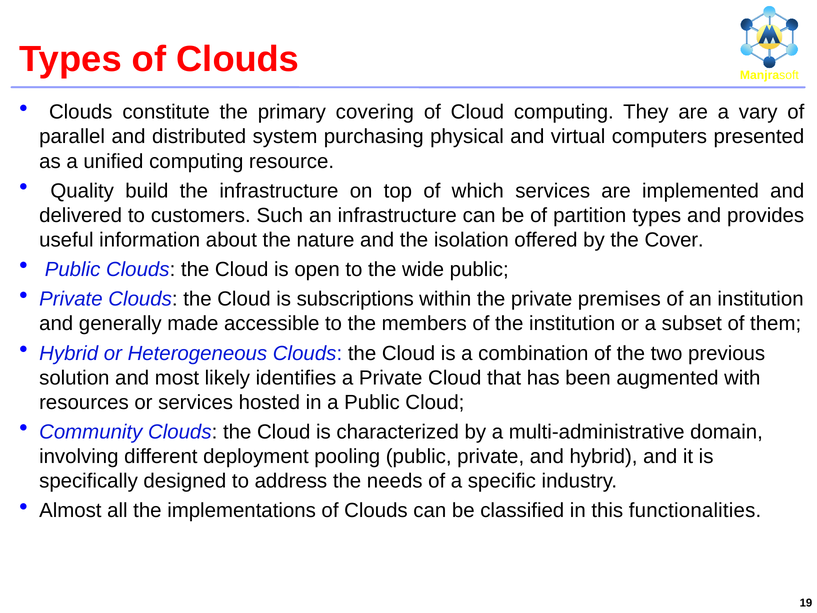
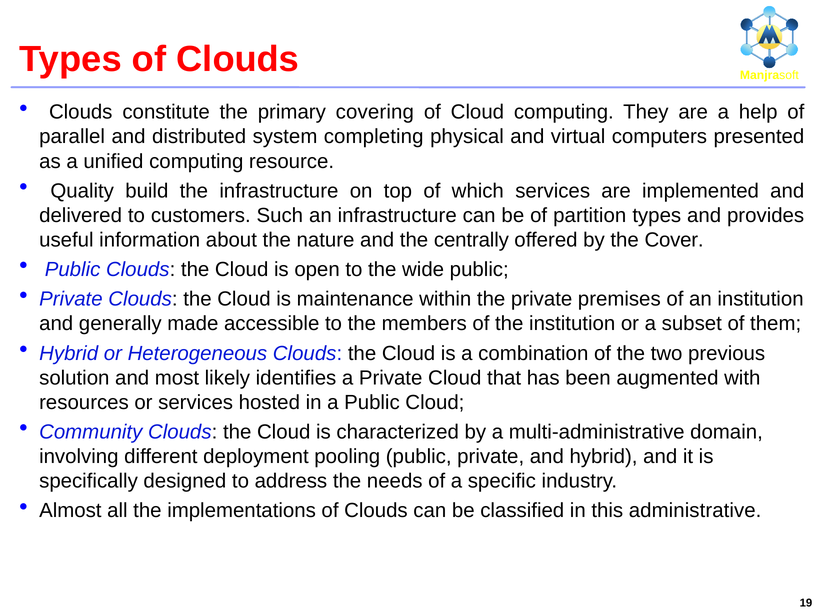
vary: vary -> help (758, 112)
purchasing: purchasing -> completing (374, 137)
isolation: isolation -> centrally (471, 240)
subscriptions: subscriptions -> maintenance (355, 299)
functionalities: functionalities -> administrative (695, 511)
